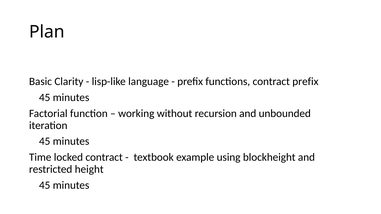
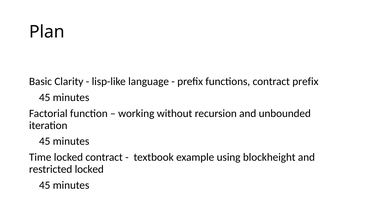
restricted height: height -> locked (89, 169)
